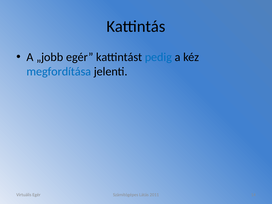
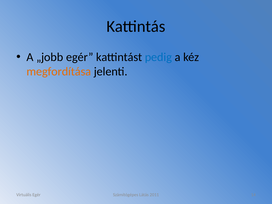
megfordítása colour: blue -> orange (59, 72)
